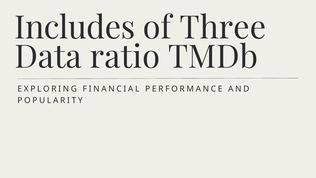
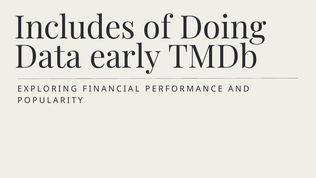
Three: Three -> Doing (223, 28)
ratio: ratio -> early (125, 57)
